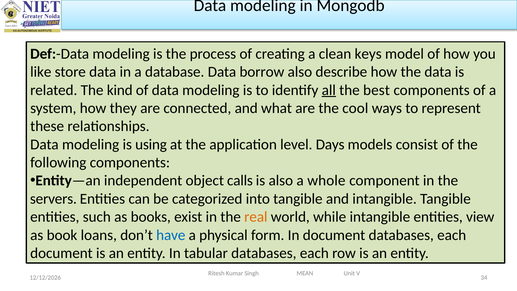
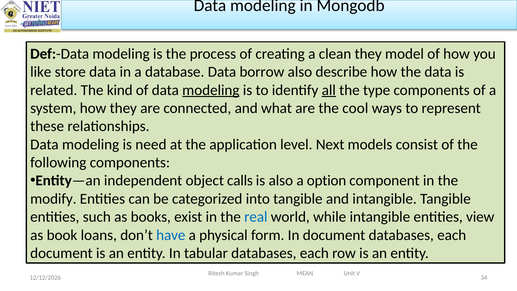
clean keys: keys -> they (368, 54)
modeling underline: none -> present (211, 90)
best: best -> type (377, 90)
using: using -> need (151, 144)
Days: Days -> Next (330, 144)
whole: whole -> option (327, 181)
servers: servers -> modify (53, 199)
real colour: orange -> blue (256, 217)
